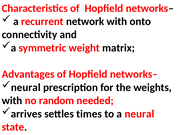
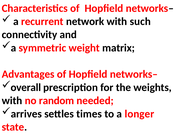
onto: onto -> such (140, 21)
neural: neural -> overall (26, 87)
a neural: neural -> longer (139, 113)
